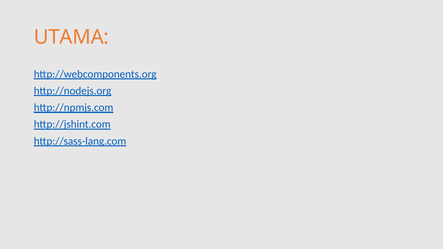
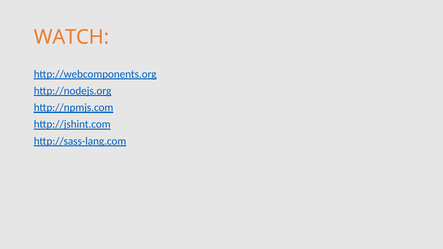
UTAMA: UTAMA -> WATCH (71, 37)
